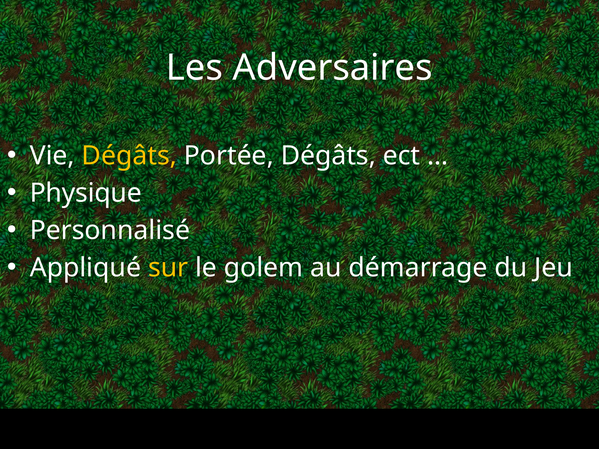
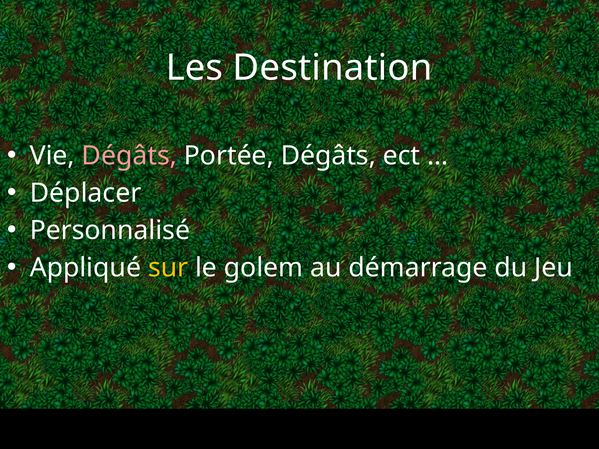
Adversaires: Adversaires -> Destination (333, 68)
Dégâts colour: yellow -> pink (129, 156)
Physique: Physique -> Déplacer (86, 193)
